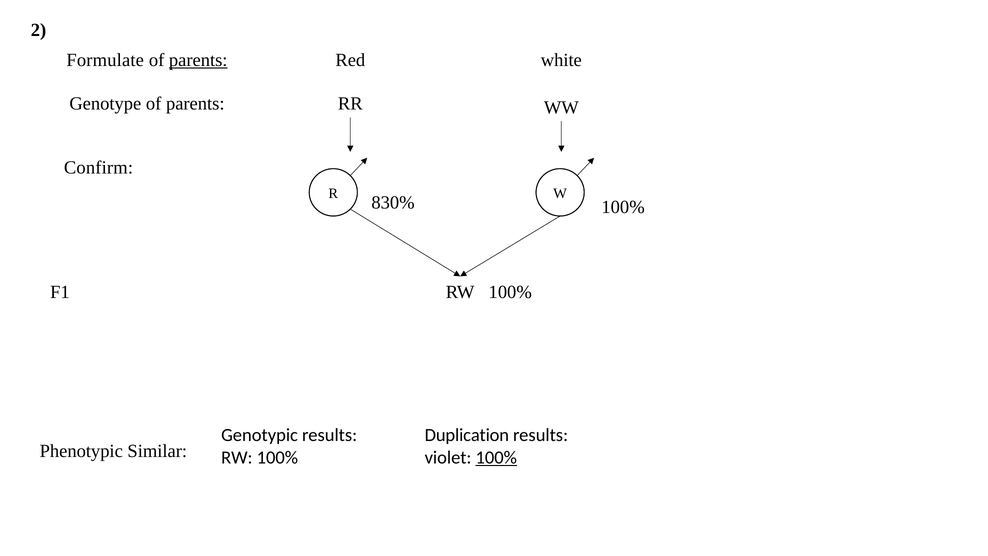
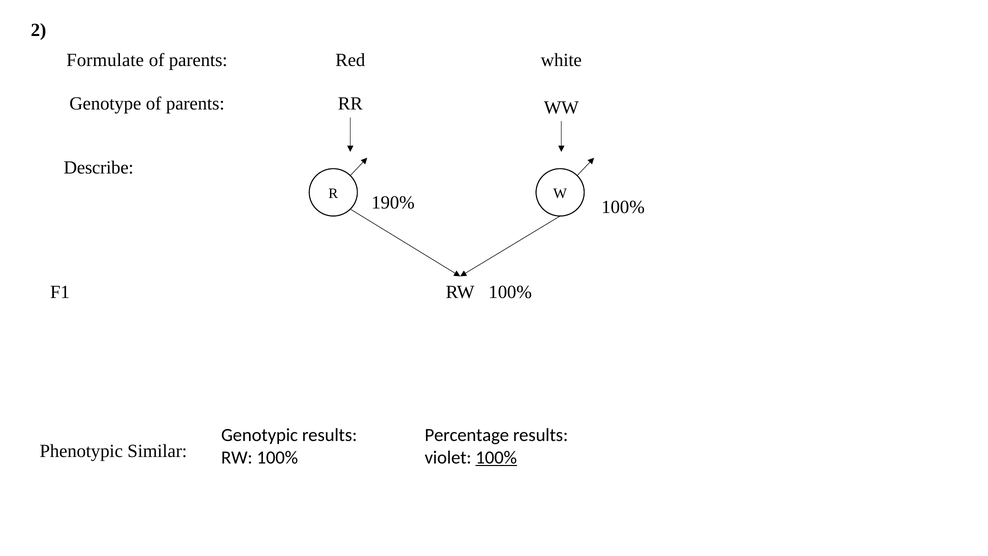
parents underline: present -> none (198, 60)
Confirm: Confirm -> Describe (99, 168)
830%: 830% -> 190% (393, 203)
Duplication: Duplication -> Percentage (467, 435)
